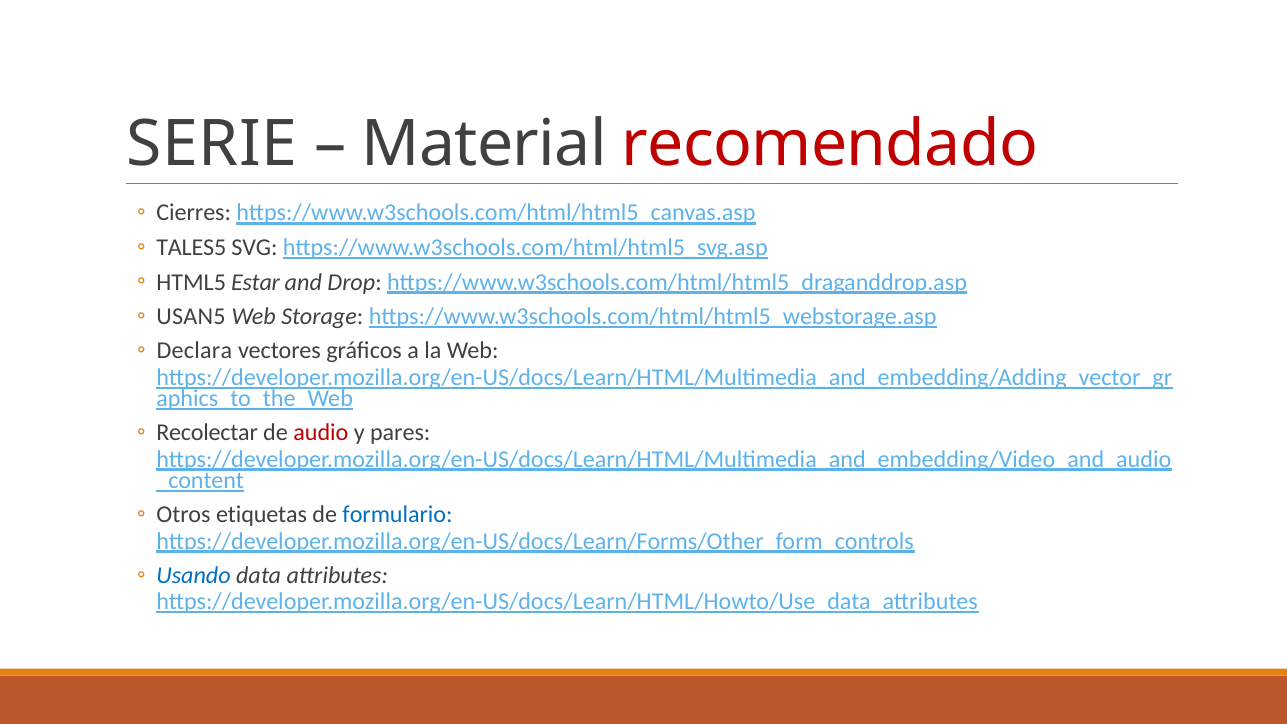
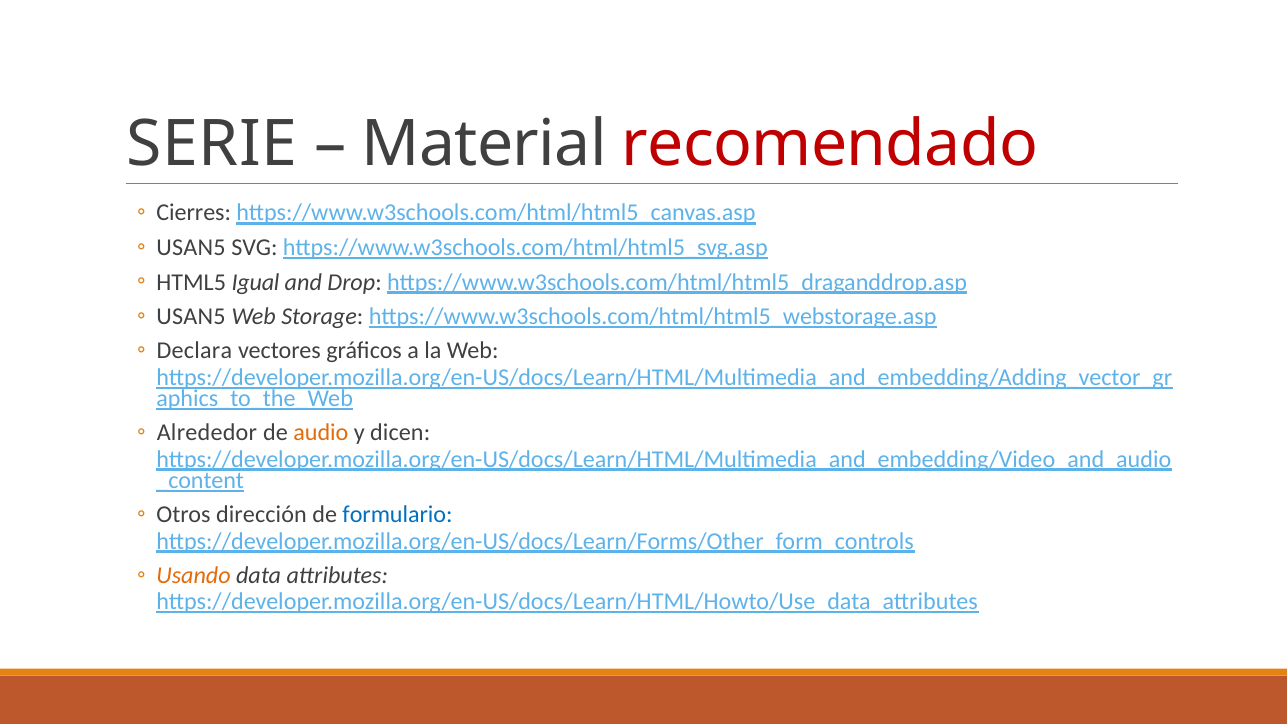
TALES5: TALES5 -> USAN5 (191, 247)
Estar: Estar -> Igual (255, 282)
Recolectar: Recolectar -> Alrededor (207, 433)
audio colour: red -> orange (321, 433)
pares: pares -> dicen (400, 433)
etiquetas: etiquetas -> dirección (261, 515)
Usando colour: blue -> orange (194, 575)
